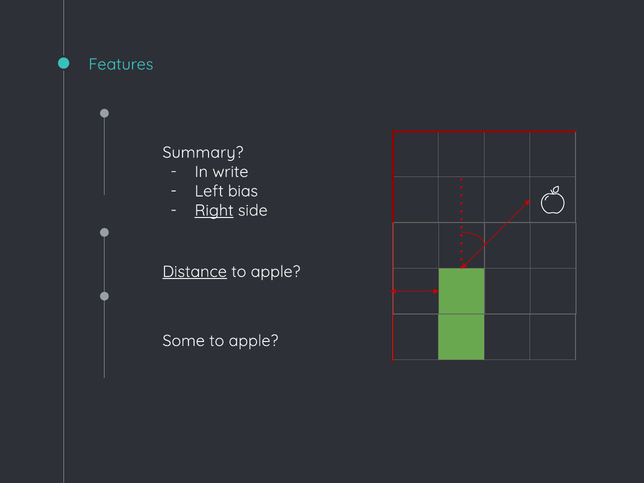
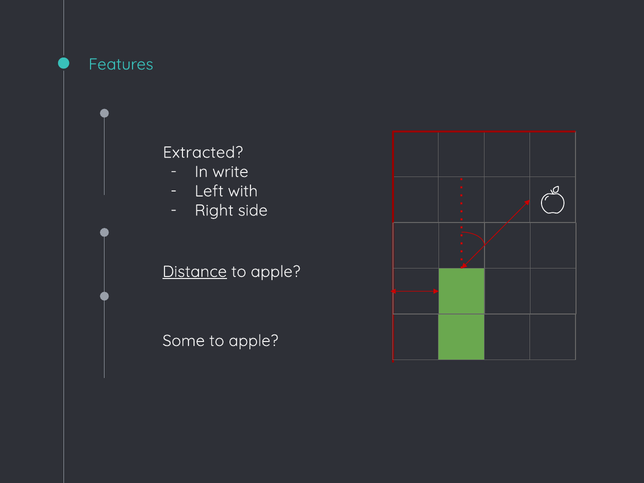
Summary: Summary -> Extracted (203, 152)
bias: bias -> with (243, 191)
Right underline: present -> none (214, 210)
